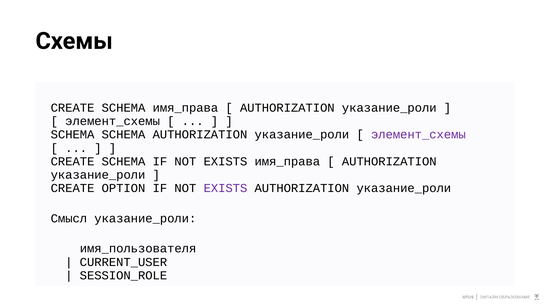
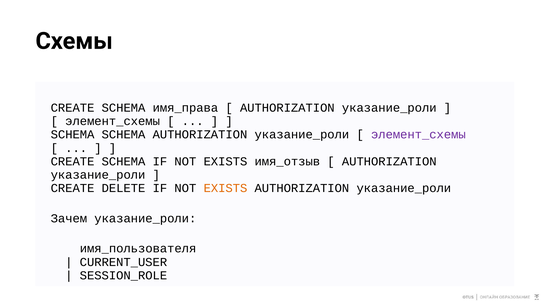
EXISTS имя_права: имя_права -> имя_отзыв (287, 162)
OPTION: OPTION -> DELETE (123, 188)
EXISTS colour: purple -> orange (225, 188)
Смысл: Смысл -> Зачем (69, 219)
